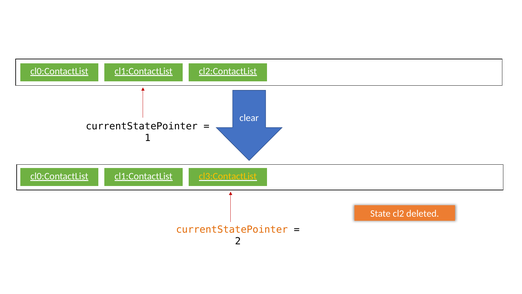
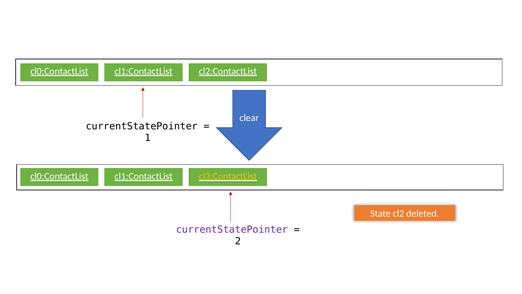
currentStatePointer colour: orange -> purple (232, 229)
